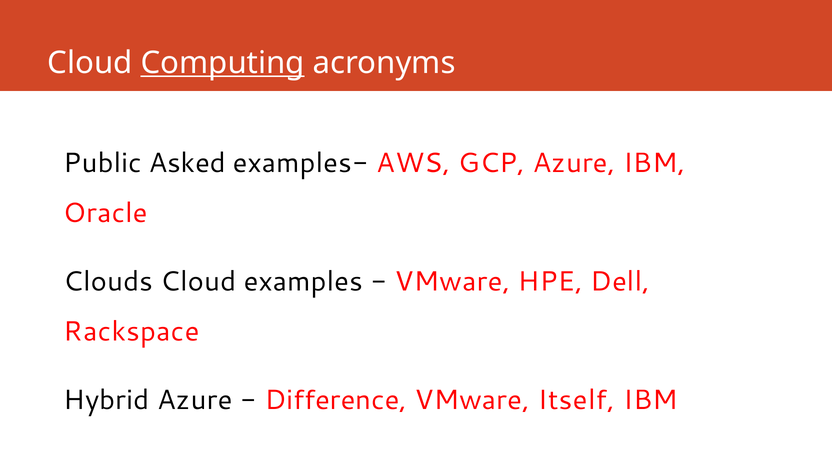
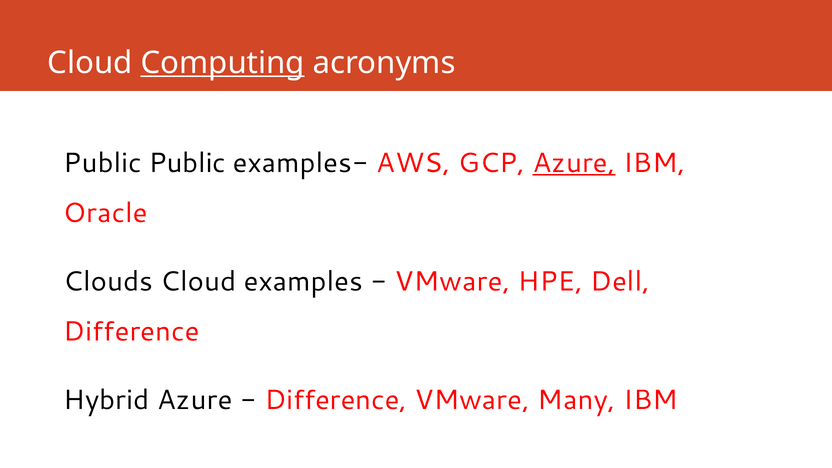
Public Asked: Asked -> Public (187, 163)
Azure underline: none -> present (574, 163)
Rackspace: Rackspace -> Difference (132, 332)
Itself: Itself -> Many (577, 400)
